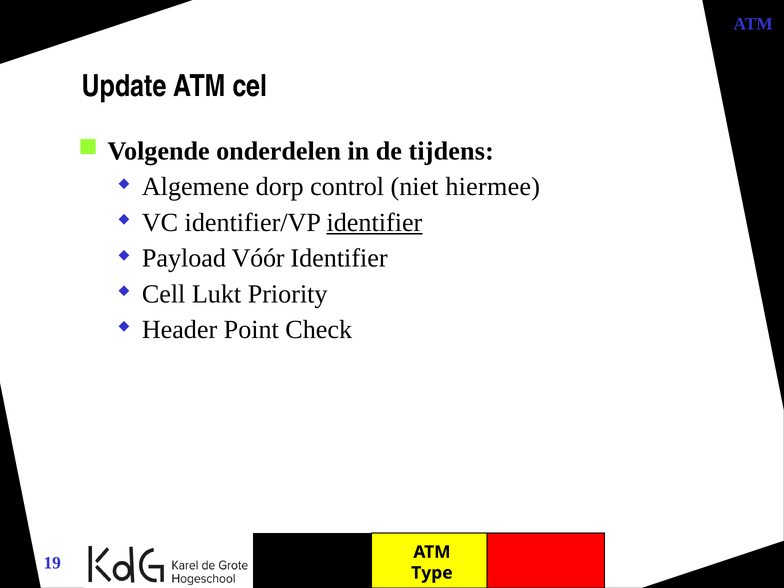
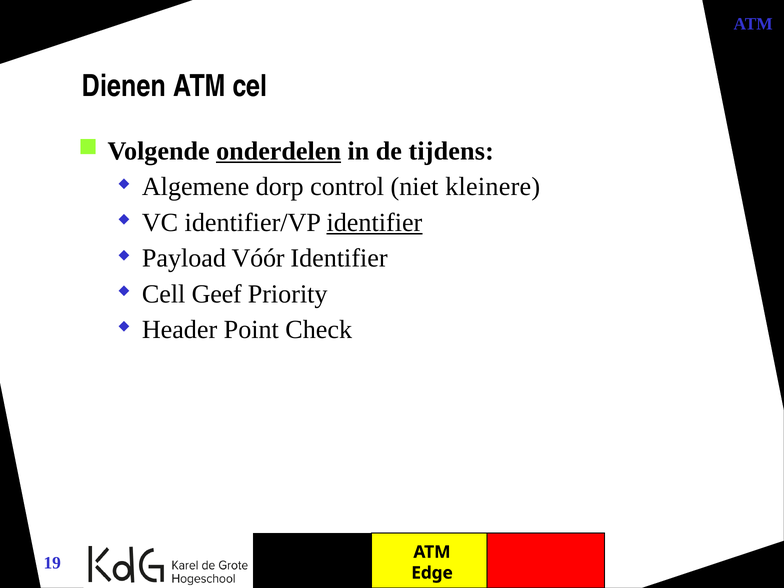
Update: Update -> Dienen (124, 86)
onderdelen underline: none -> present (279, 151)
hiermee: hiermee -> kleinere (493, 187)
Lukt: Lukt -> Geef (217, 294)
Type: Type -> Edge (432, 573)
